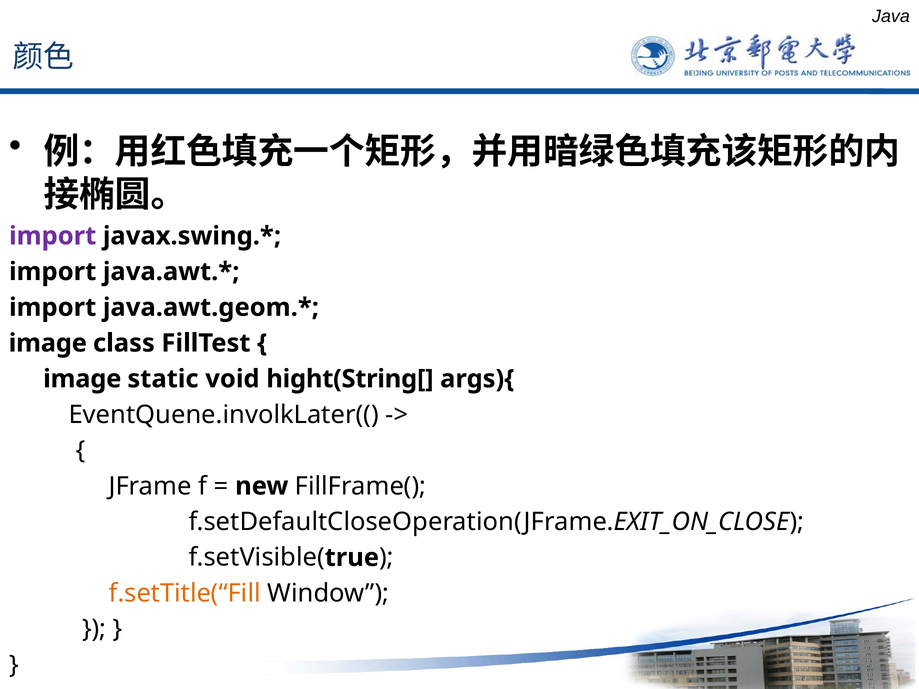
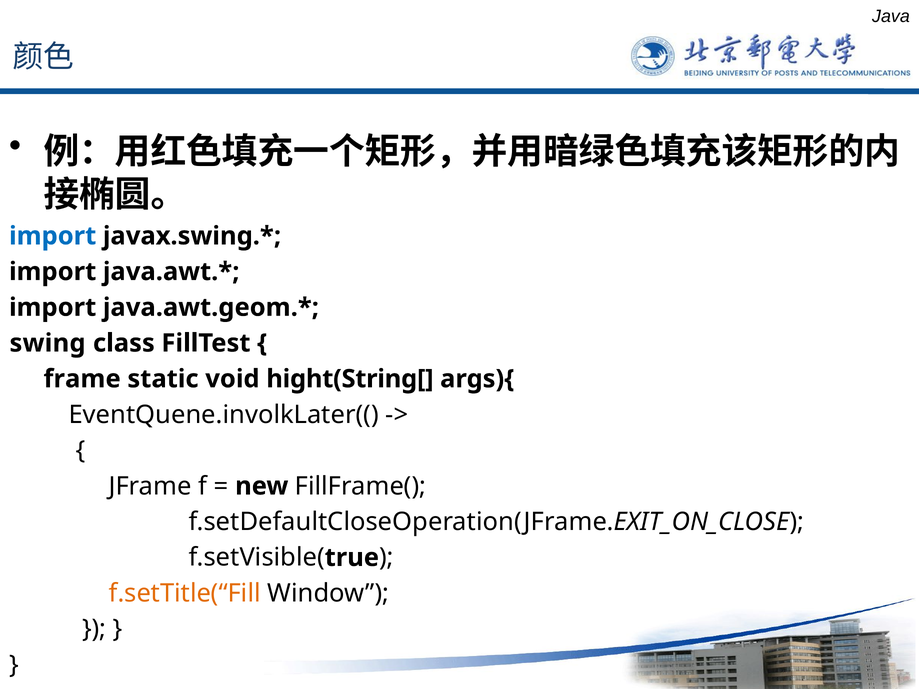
import colour: purple -> blue (53, 236)
image: image -> swing (48, 343)
image: image -> frame (82, 379)
